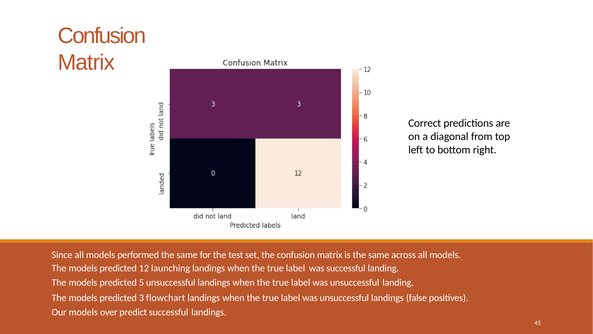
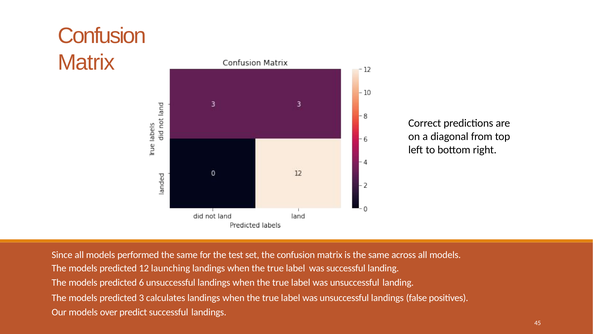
5: 5 -> 6 (141, 282)
flowchart: flowchart -> calculates (166, 297)
